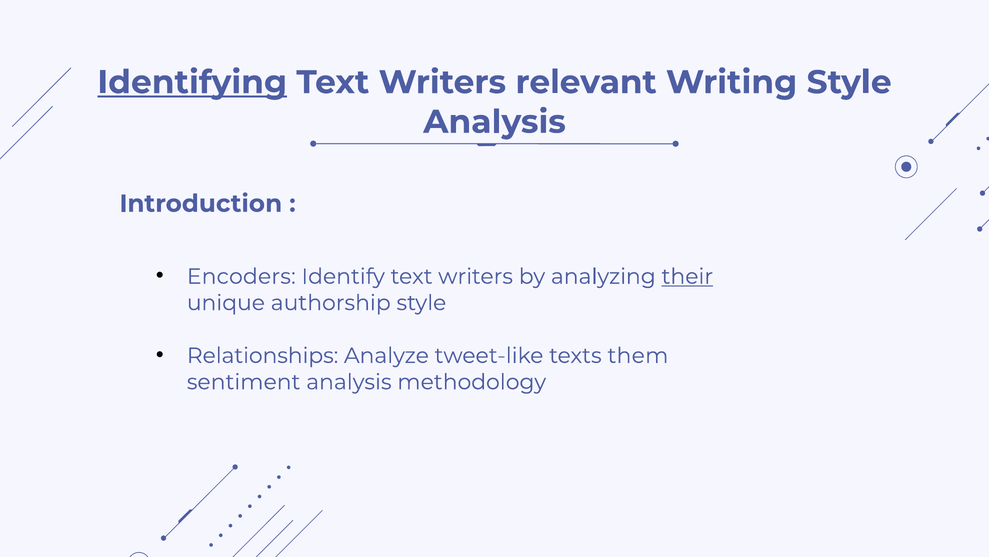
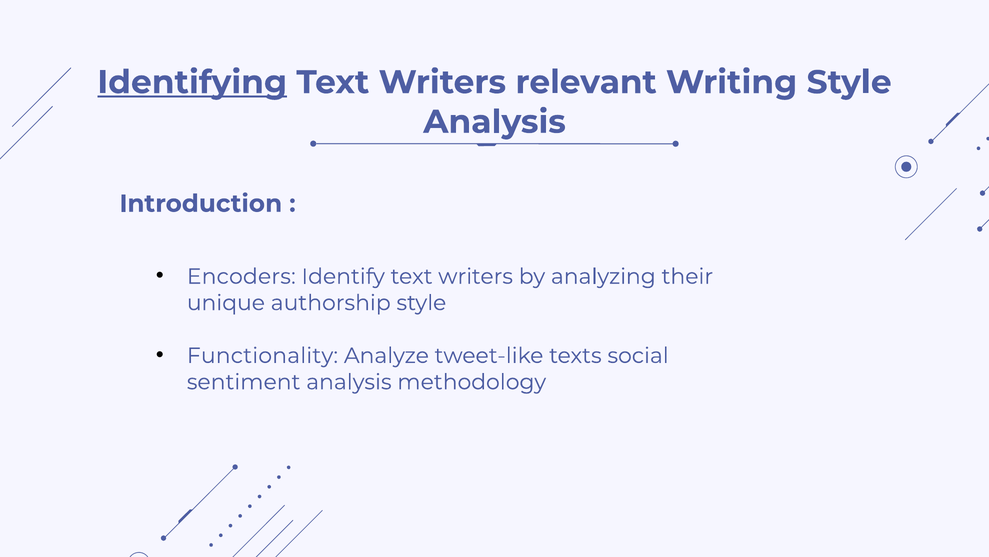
their underline: present -> none (687, 276)
Relationships: Relationships -> Functionality (262, 355)
them: them -> social (638, 355)
